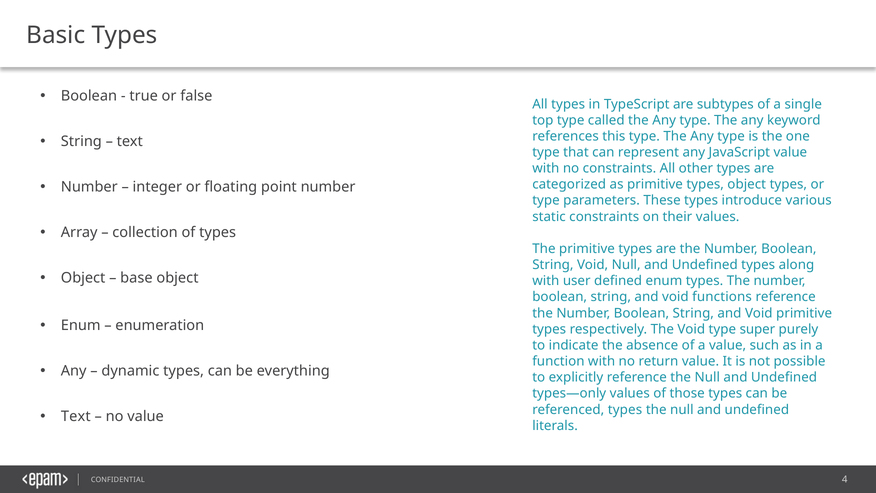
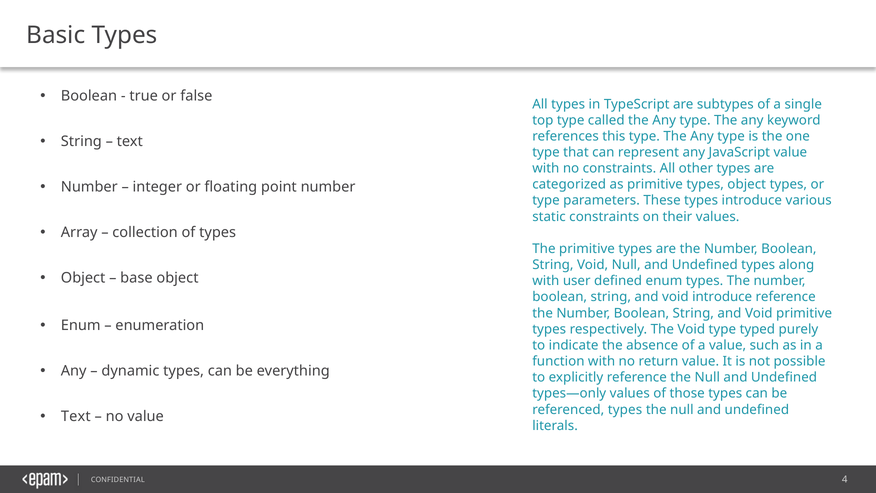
void functions: functions -> introduce (722, 297)
super: super -> typed (757, 329)
